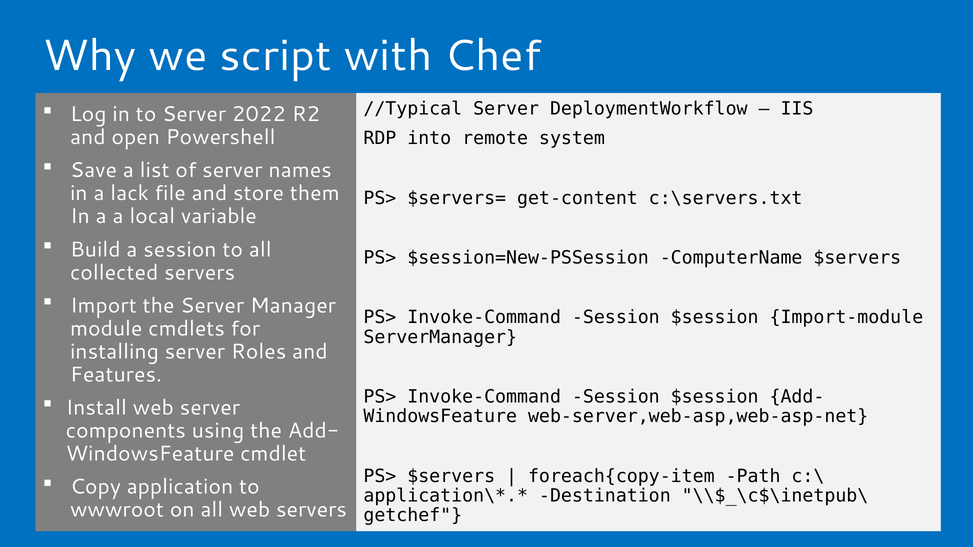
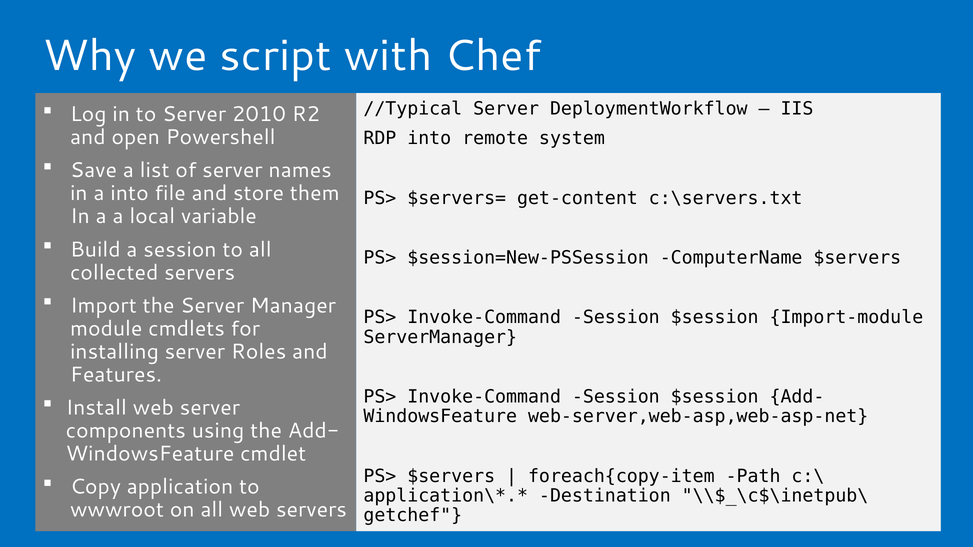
2022: 2022 -> 2010 (259, 114)
a lack: lack -> into (130, 194)
